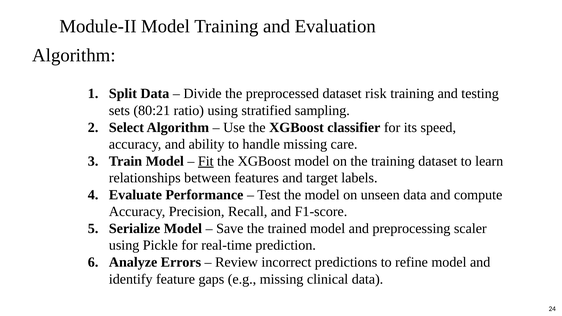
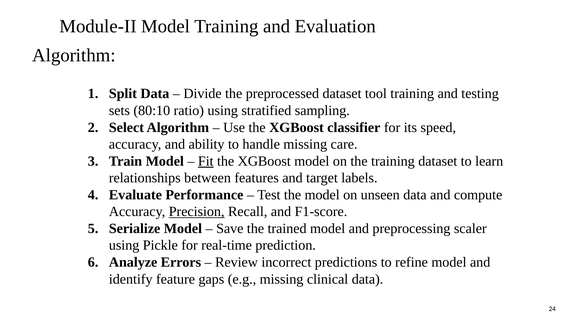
risk: risk -> tool (376, 94)
80:21: 80:21 -> 80:10 (152, 111)
Precision underline: none -> present (197, 212)
